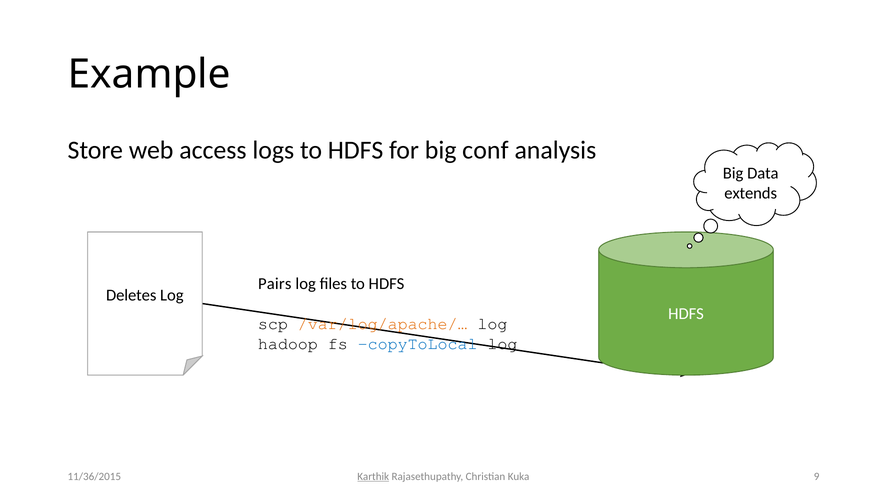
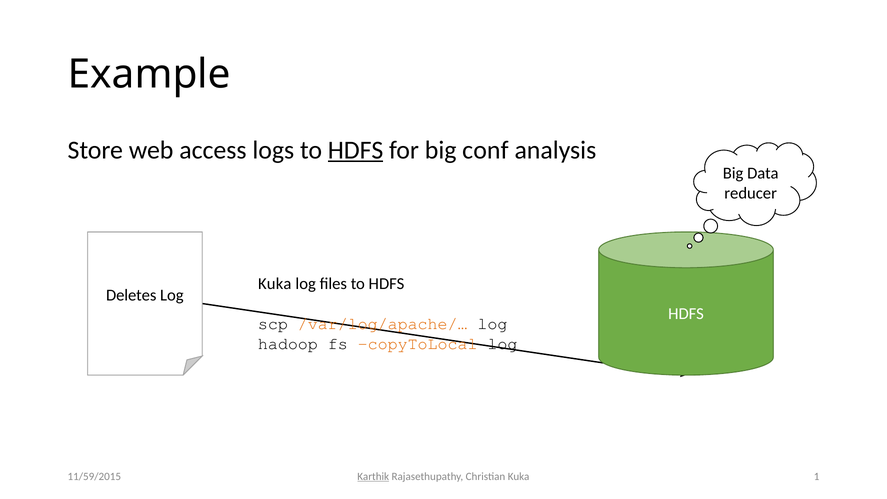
HDFS underline: none -> present (356, 150)
extends: extends -> reducer (751, 193)
Pairs: Pairs -> Kuka (275, 284)
copyToLocal colour: blue -> orange (418, 344)
9: 9 -> 1 (817, 476)
11/36/2015: 11/36/2015 -> 11/59/2015 (94, 476)
